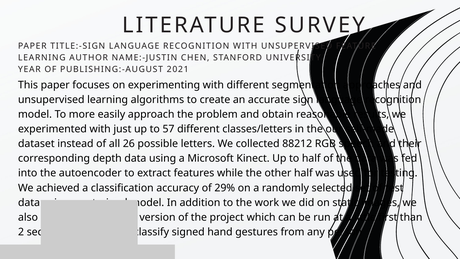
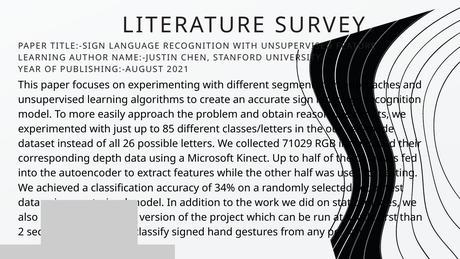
57: 57 -> 85 (169, 129)
88212: 88212 -> 71029 (297, 144)
RGB speech: speech -> instead (356, 144)
29%: 29% -> 34% (225, 188)
